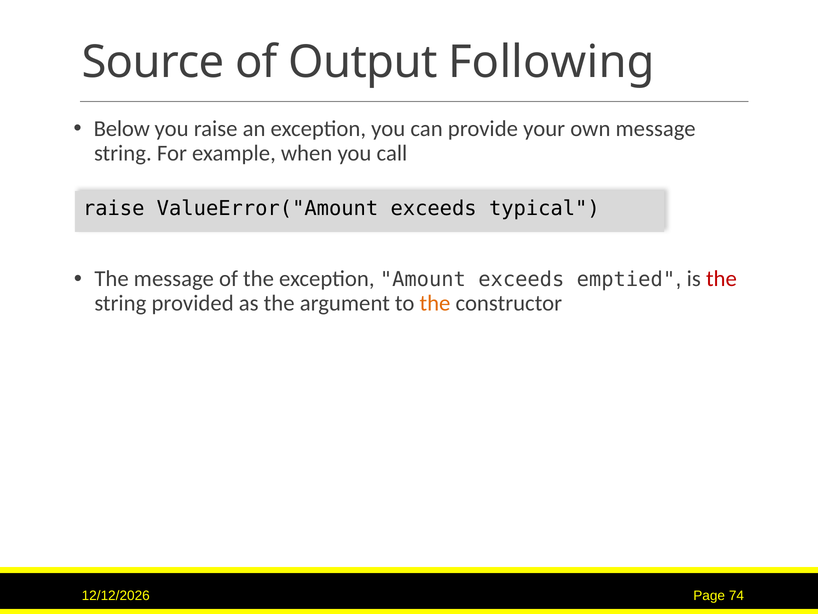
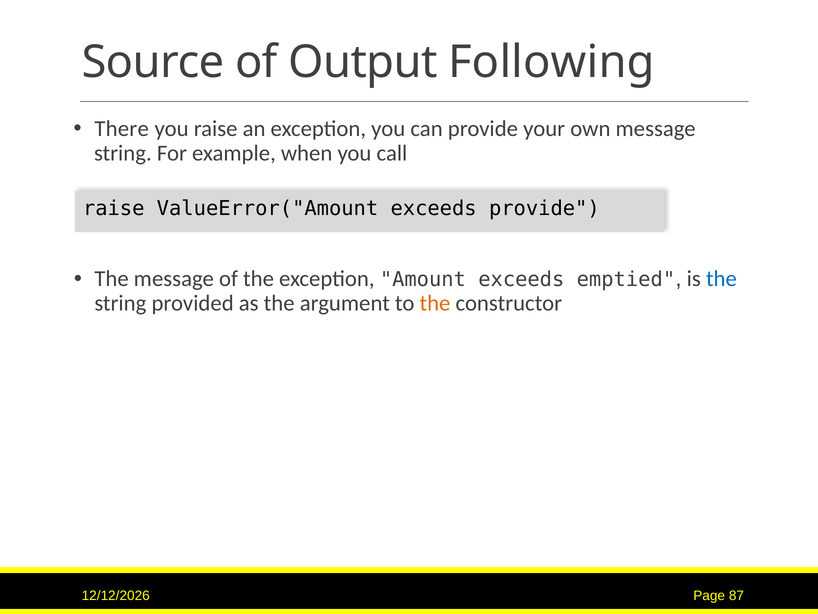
Below: Below -> There (122, 129)
exceeds typical: typical -> provide (544, 209)
the colour: red -> blue (721, 279)
74: 74 -> 87 (736, 595)
